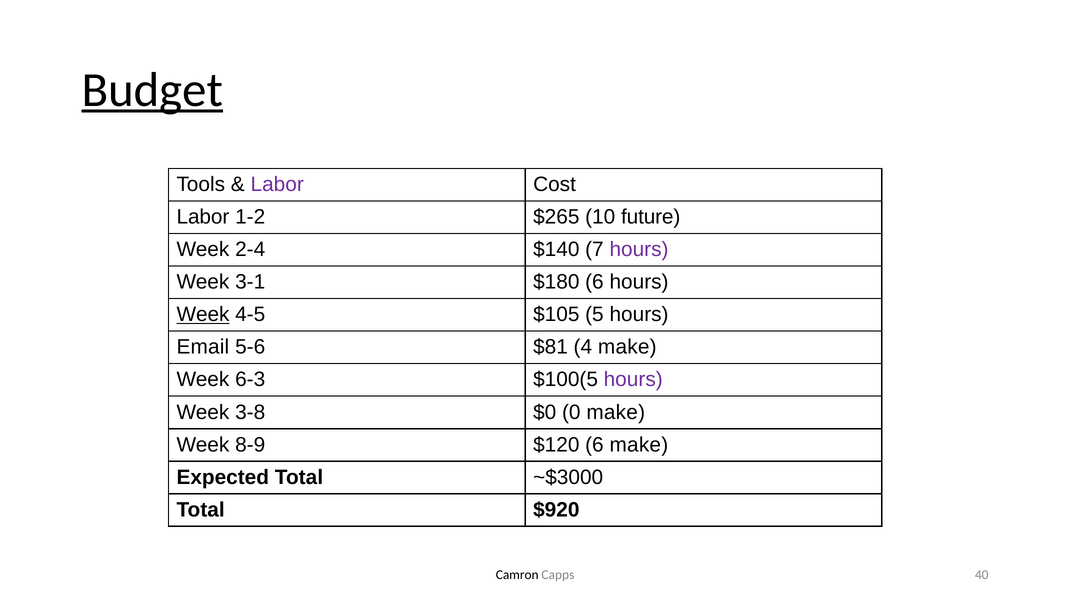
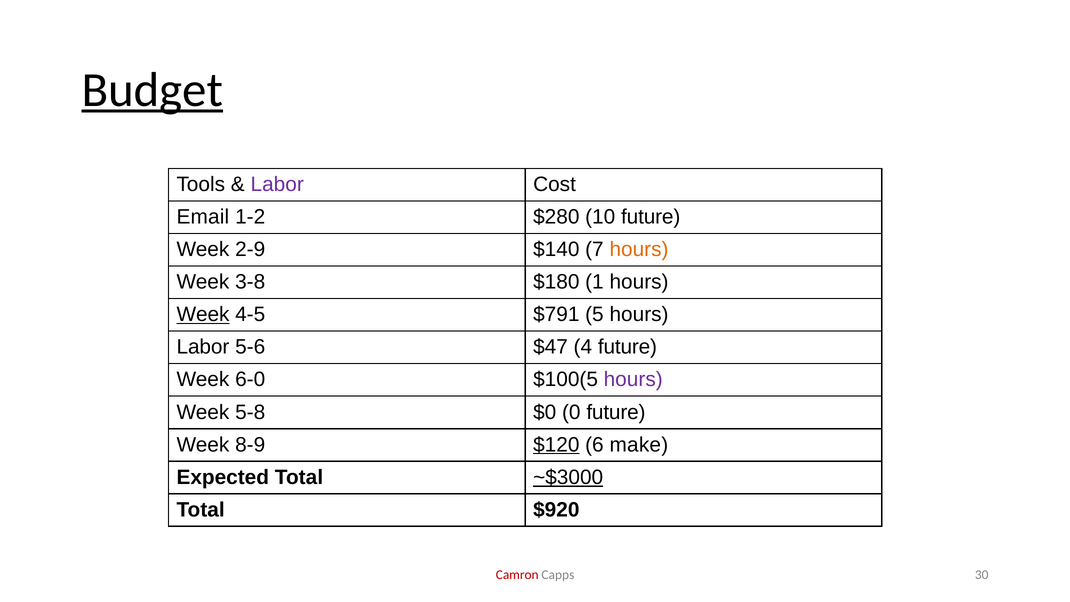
Labor: Labor -> Email (203, 217)
$265: $265 -> $280 (556, 217)
2-4: 2-4 -> 2-9 (250, 249)
hours colour: purple -> orange (639, 249)
3-1: 3-1 -> 3-8 (250, 282)
$180 6: 6 -> 1 (594, 282)
$105: $105 -> $791 (556, 315)
Email: Email -> Labor (203, 347)
$81: $81 -> $47 (551, 347)
4 make: make -> future (627, 347)
6-3: 6-3 -> 6-0 (250, 380)
3-8: 3-8 -> 5-8 (250, 412)
0 make: make -> future (616, 412)
$120 underline: none -> present (556, 445)
~$3000 underline: none -> present (568, 477)
Camron colour: black -> red (517, 575)
40: 40 -> 30 (982, 575)
